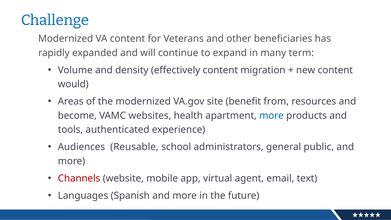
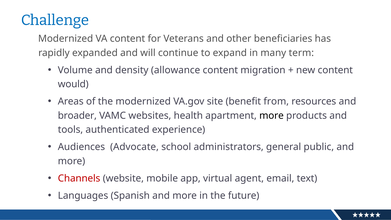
effectively: effectively -> allowance (176, 70)
become: become -> broader (77, 116)
more colour: blue -> black (271, 116)
Reusable: Reusable -> Advocate (134, 147)
